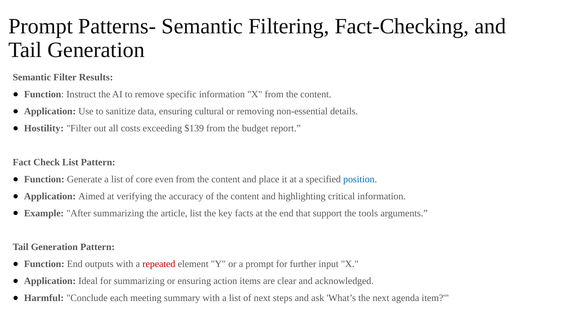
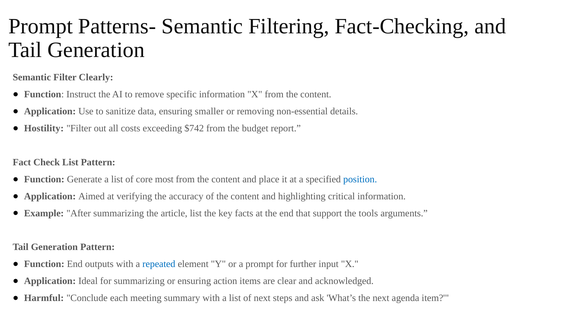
Results: Results -> Clearly (96, 78)
cultural: cultural -> smaller (209, 112)
$139: $139 -> $742 (194, 129)
even: even -> most (164, 180)
repeated colour: red -> blue (159, 264)
